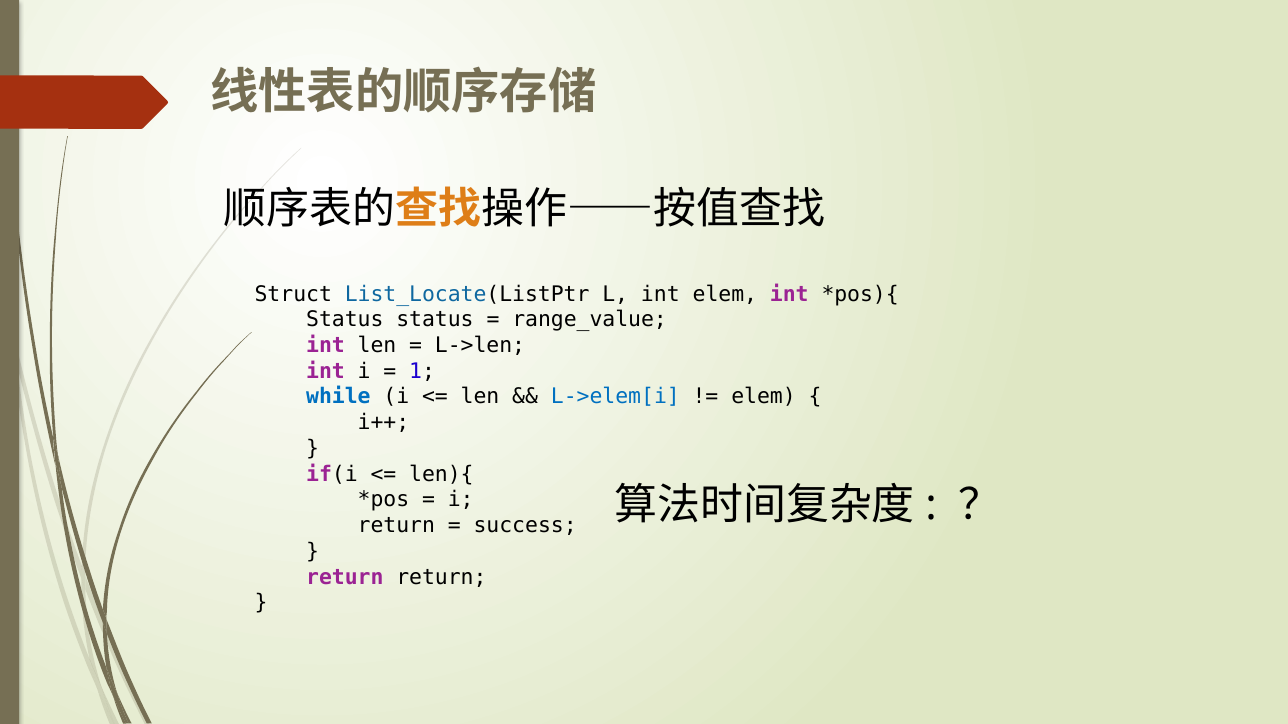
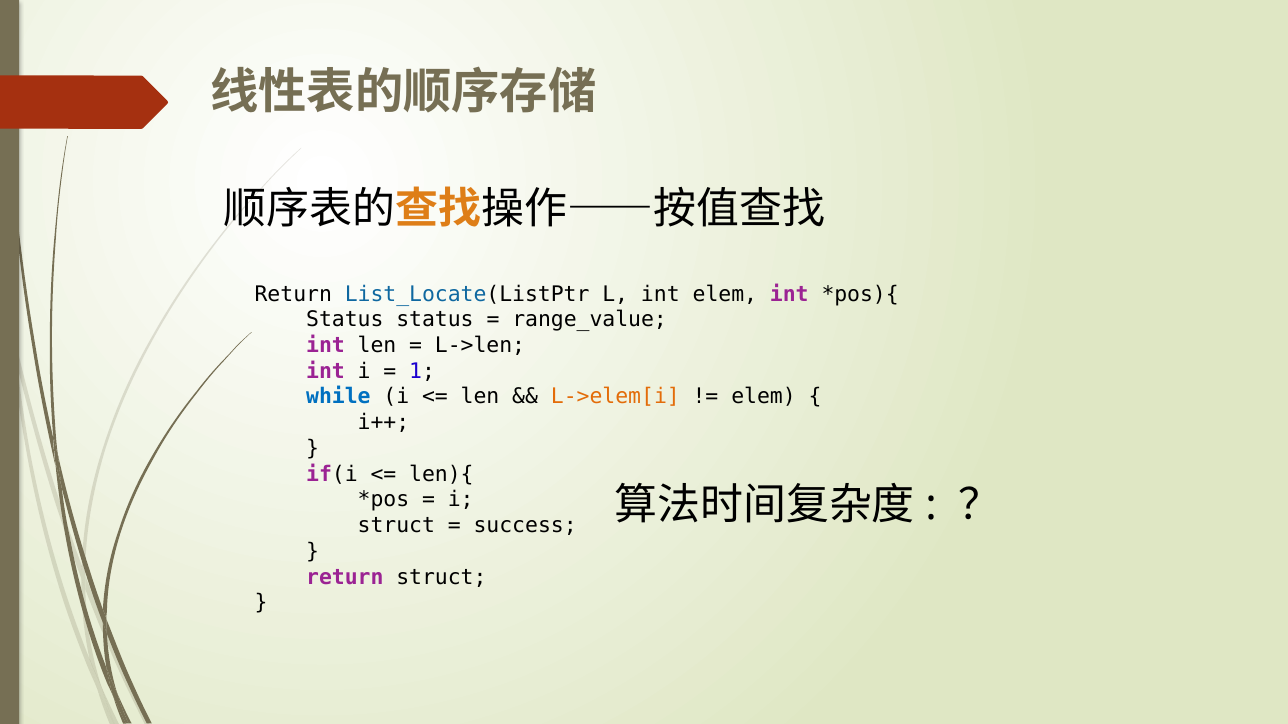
Struct: Struct -> Return (293, 294)
L->elem[i colour: blue -> orange (615, 397)
return: return -> struct (396, 526)
return return: return -> struct (441, 577)
